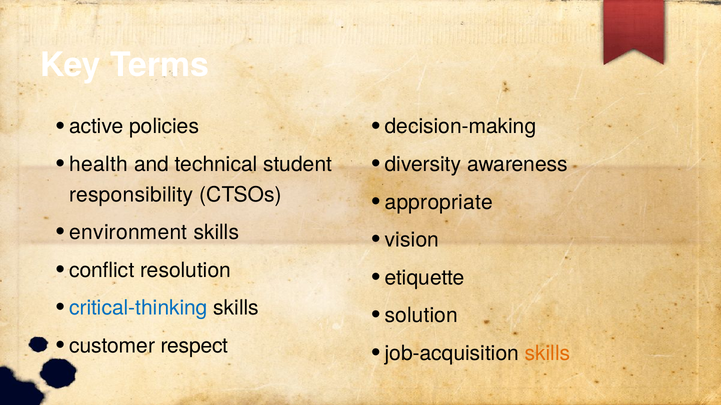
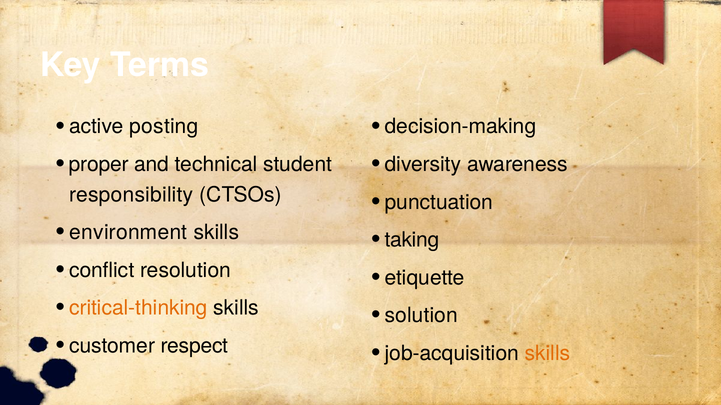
policies: policies -> posting (164, 127)
health: health -> proper (99, 165)
appropriate: appropriate -> punctuation (439, 202)
vision: vision -> taking (412, 240)
critical-thinking colour: blue -> orange (138, 308)
